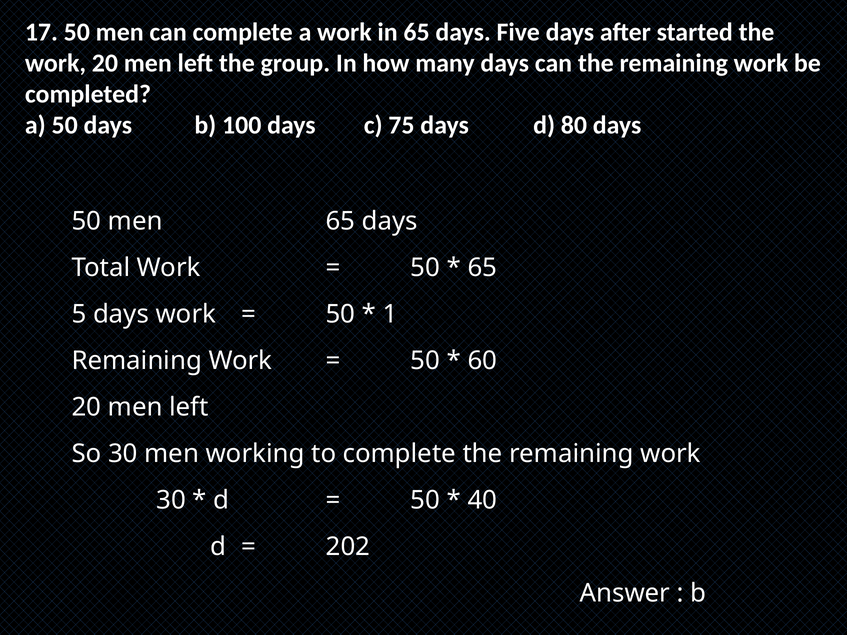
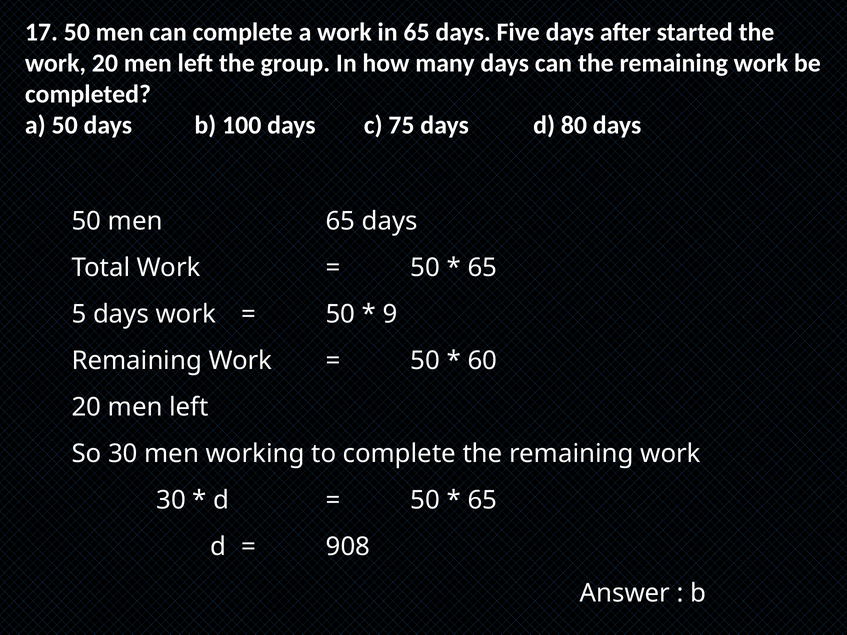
1: 1 -> 9 (390, 314)
40: 40 -> 65 (482, 501)
202: 202 -> 908 (348, 547)
